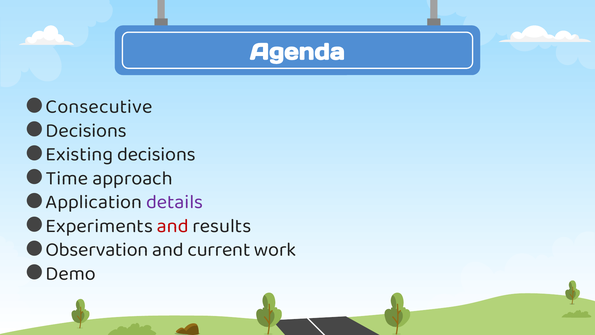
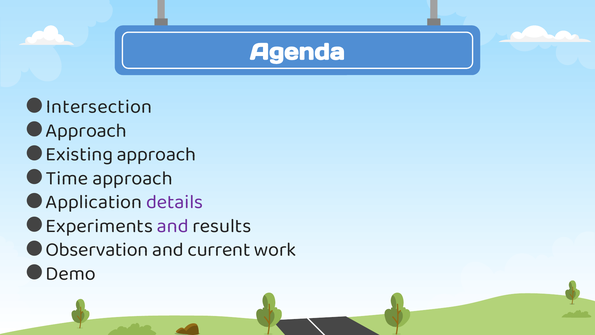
Consecutive: Consecutive -> Intersection (99, 106)
Decisions: Decisions -> Approach (86, 130)
Existing decisions: decisions -> approach (156, 154)
and colour: red -> purple (173, 225)
